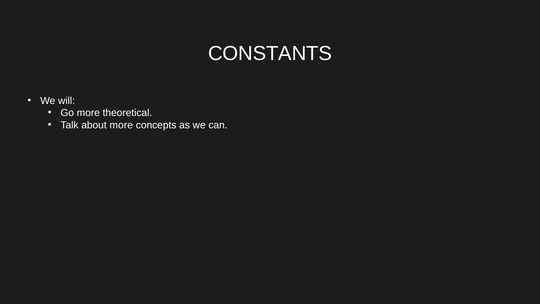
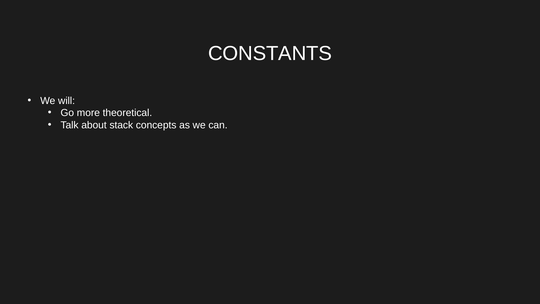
about more: more -> stack (121, 125)
